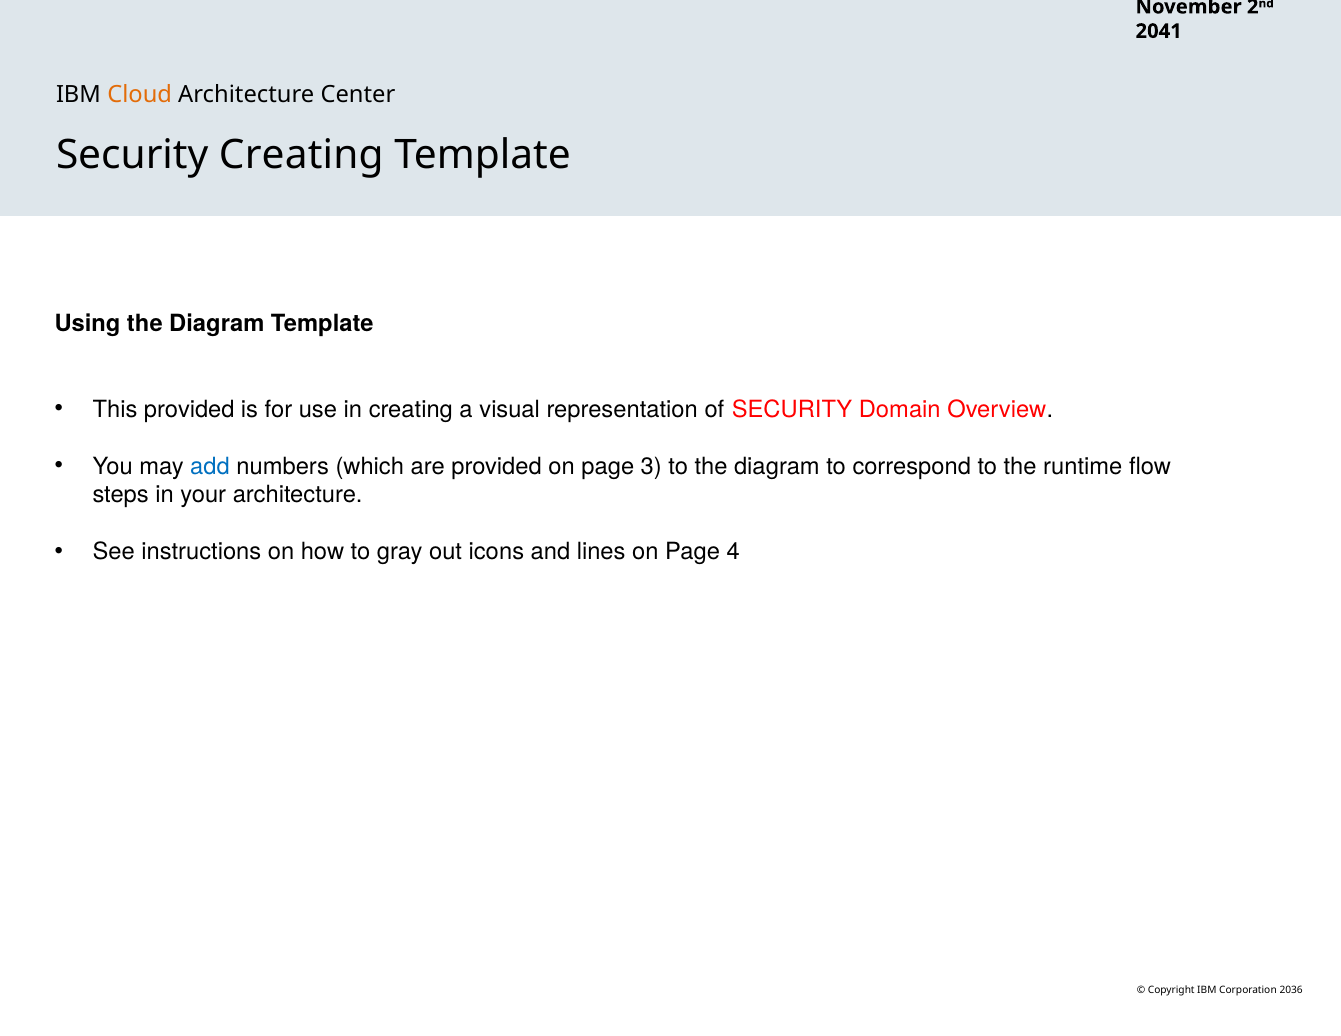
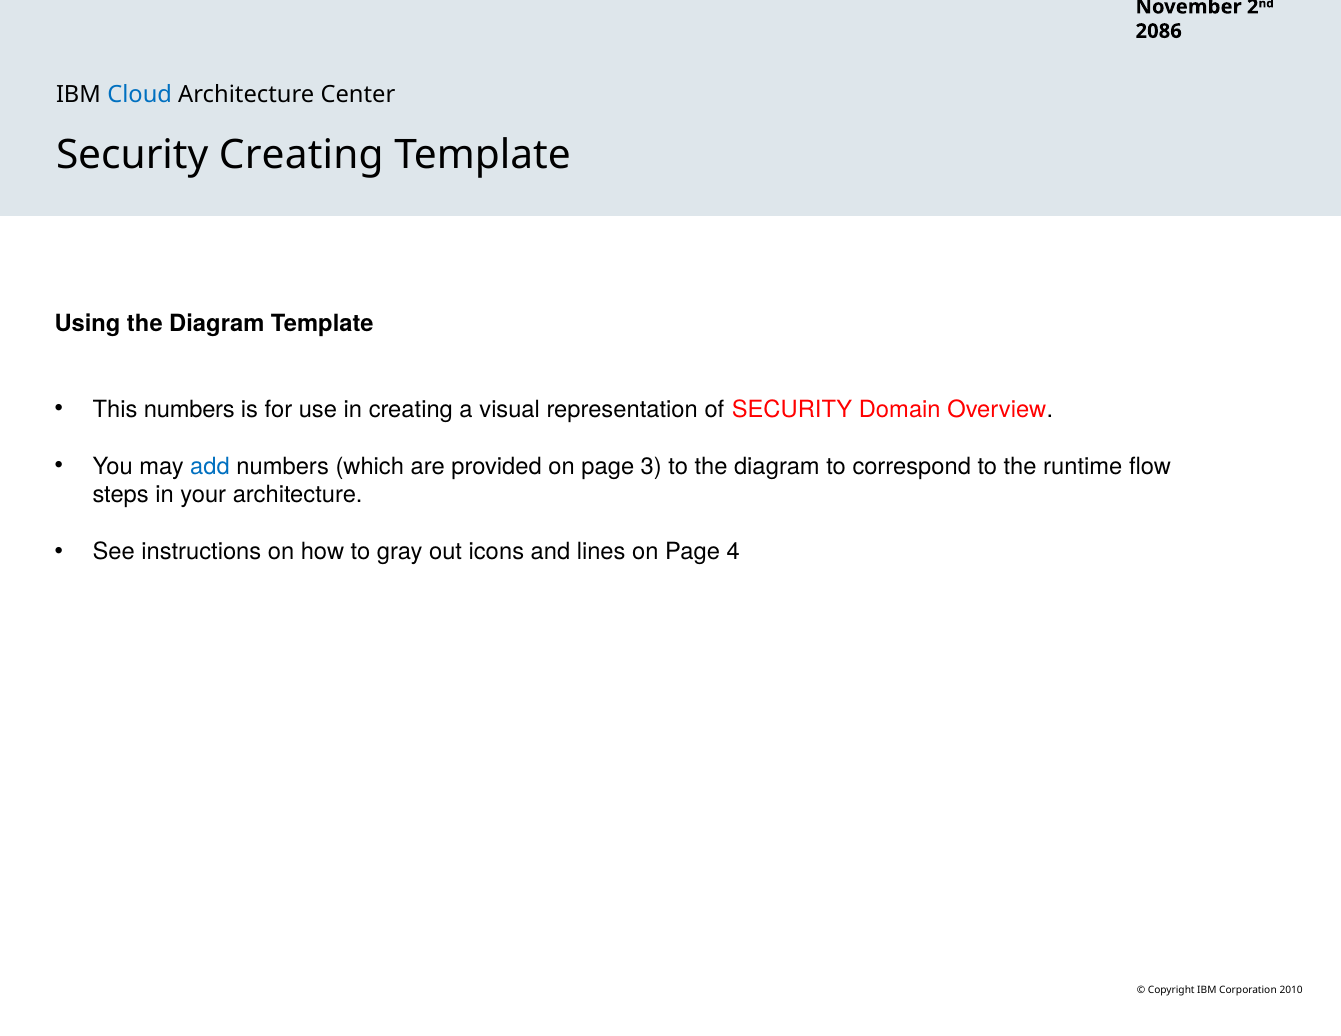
2041: 2041 -> 2086 (1159, 31)
Cloud colour: orange -> blue (140, 95)
This provided: provided -> numbers (189, 409)
2036: 2036 -> 2010 (1291, 991)
